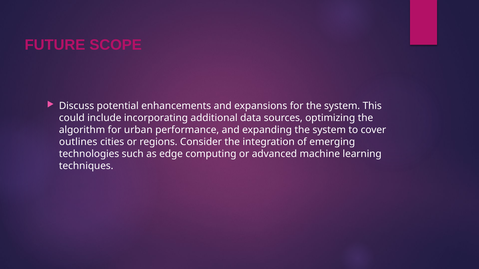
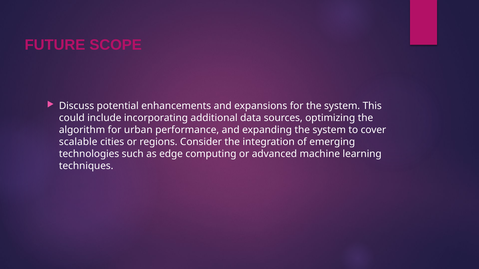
outlines: outlines -> scalable (78, 142)
